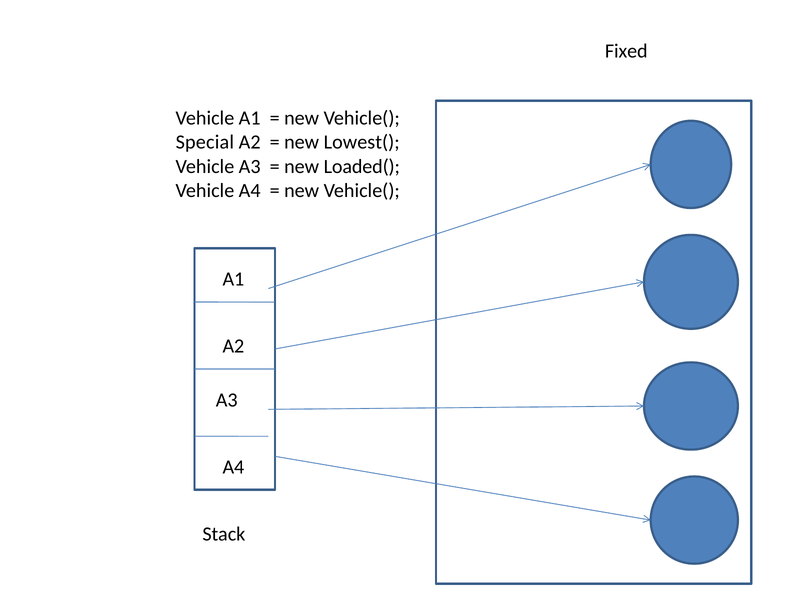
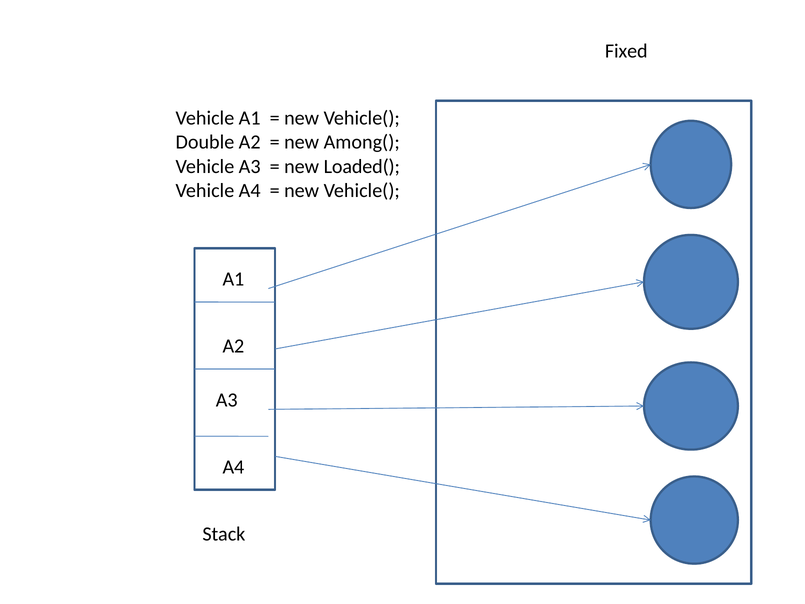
Special: Special -> Double (205, 142)
Lowest(: Lowest( -> Among( (362, 142)
